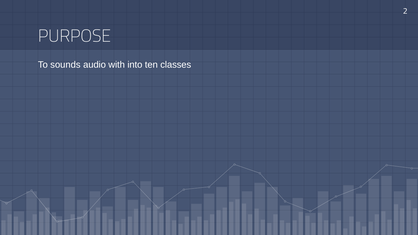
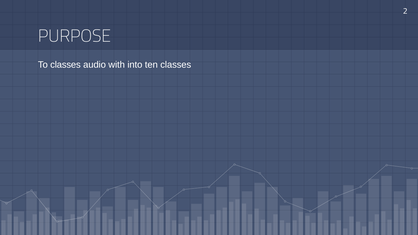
To sounds: sounds -> classes (66, 65)
